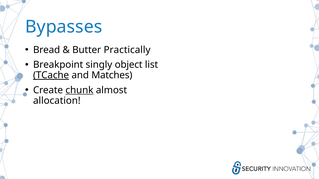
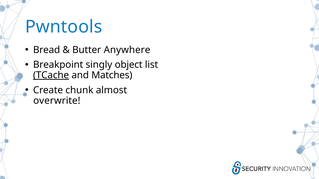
Bypasses: Bypasses -> Pwntools (64, 27)
Practically: Practically -> Anywhere (127, 50)
chunk underline: present -> none (79, 90)
allocation: allocation -> overwrite (57, 101)
